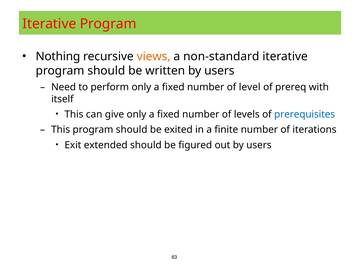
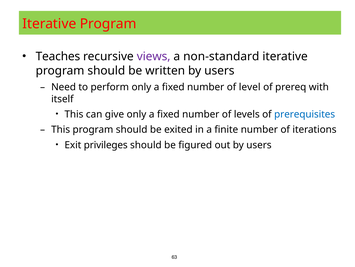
Nothing: Nothing -> Teaches (58, 56)
views colour: orange -> purple (154, 56)
extended: extended -> privileges (106, 145)
